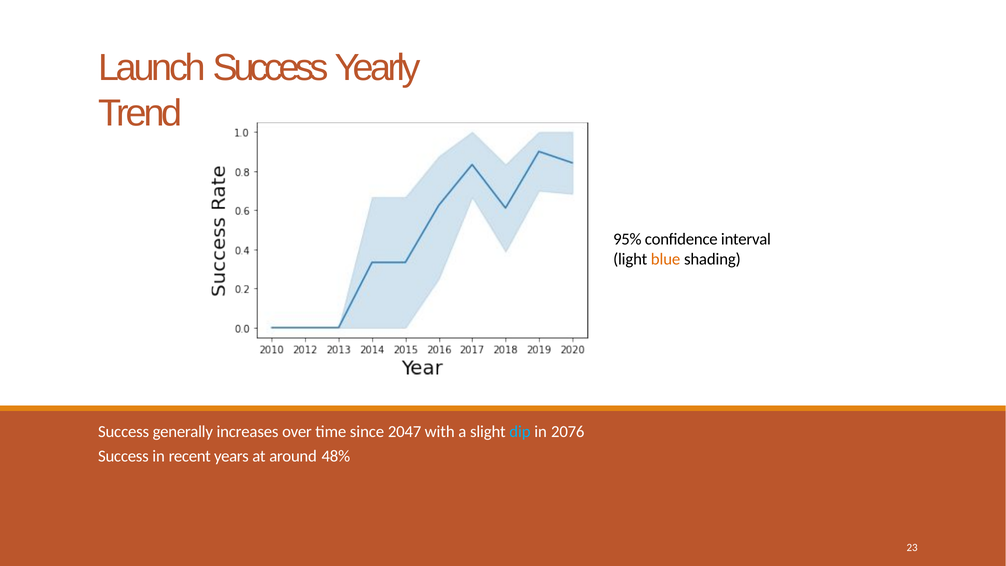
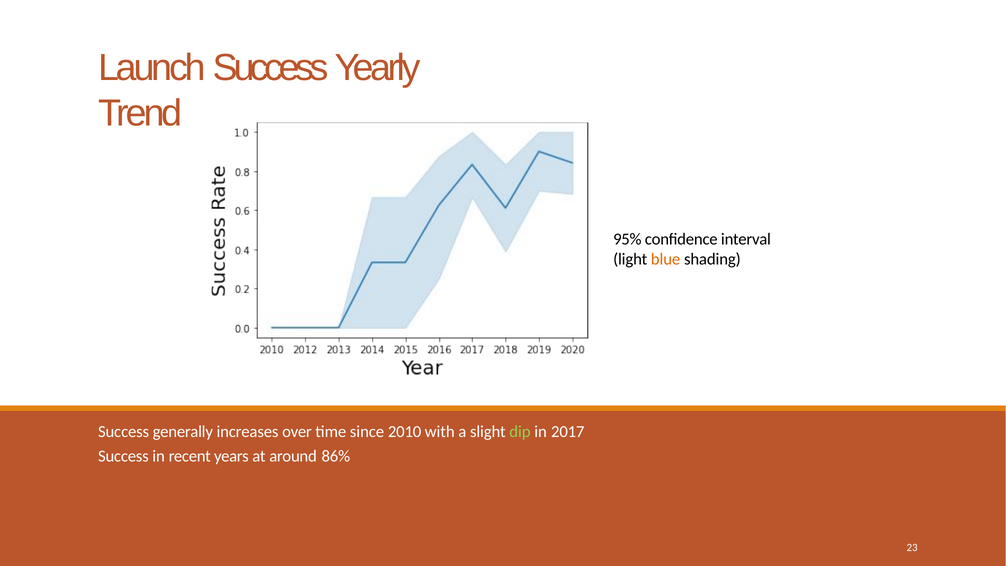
2047: 2047 -> 2010 (405, 432)
dip colour: light blue -> light green (520, 432)
2076: 2076 -> 2017 (568, 432)
48%: 48% -> 86% (336, 456)
